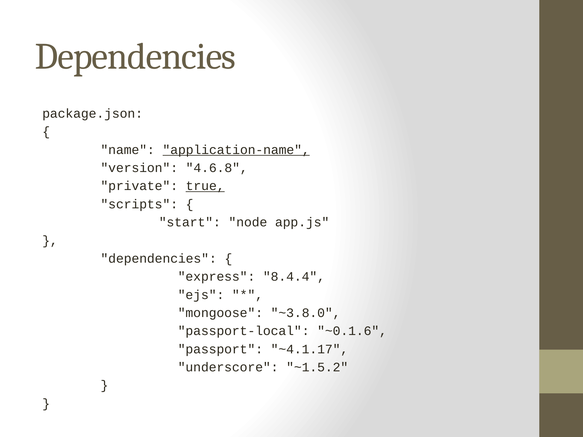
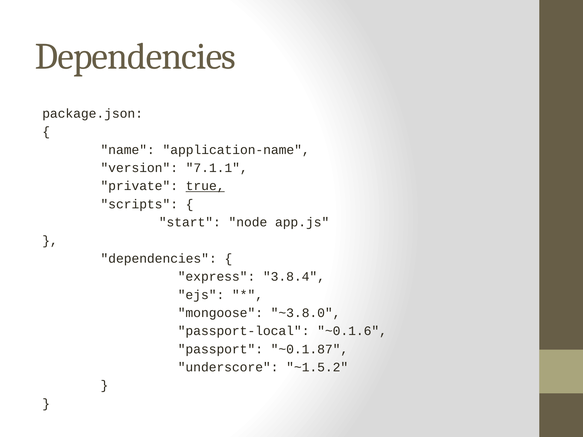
application-name underline: present -> none (236, 150)
4.6.8: 4.6.8 -> 7.1.1 (217, 168)
8.4.4: 8.4.4 -> 3.8.4 (294, 277)
~4.1.17: ~4.1.17 -> ~0.1.87 (309, 349)
